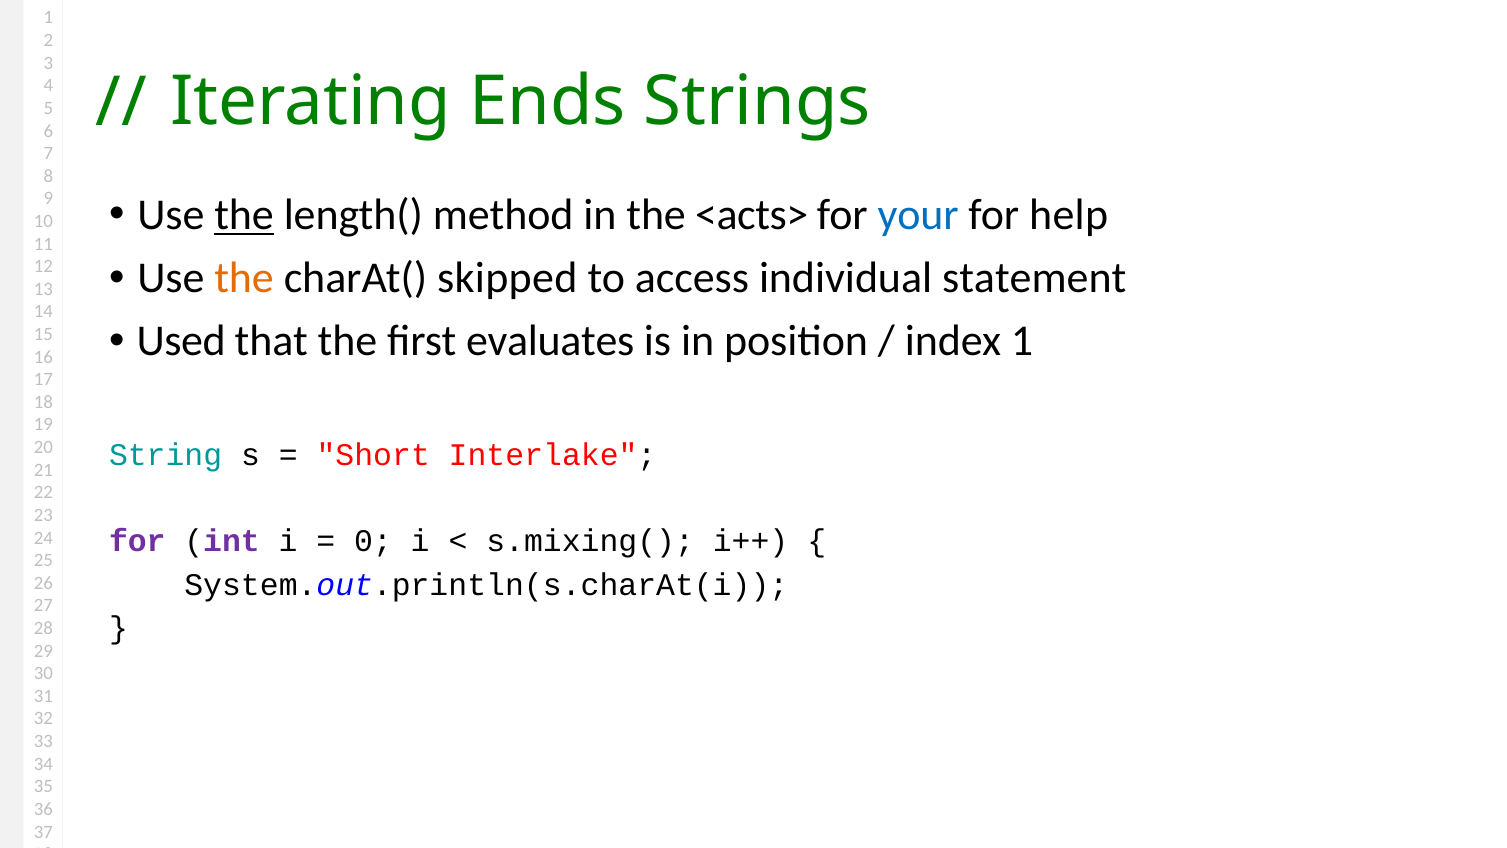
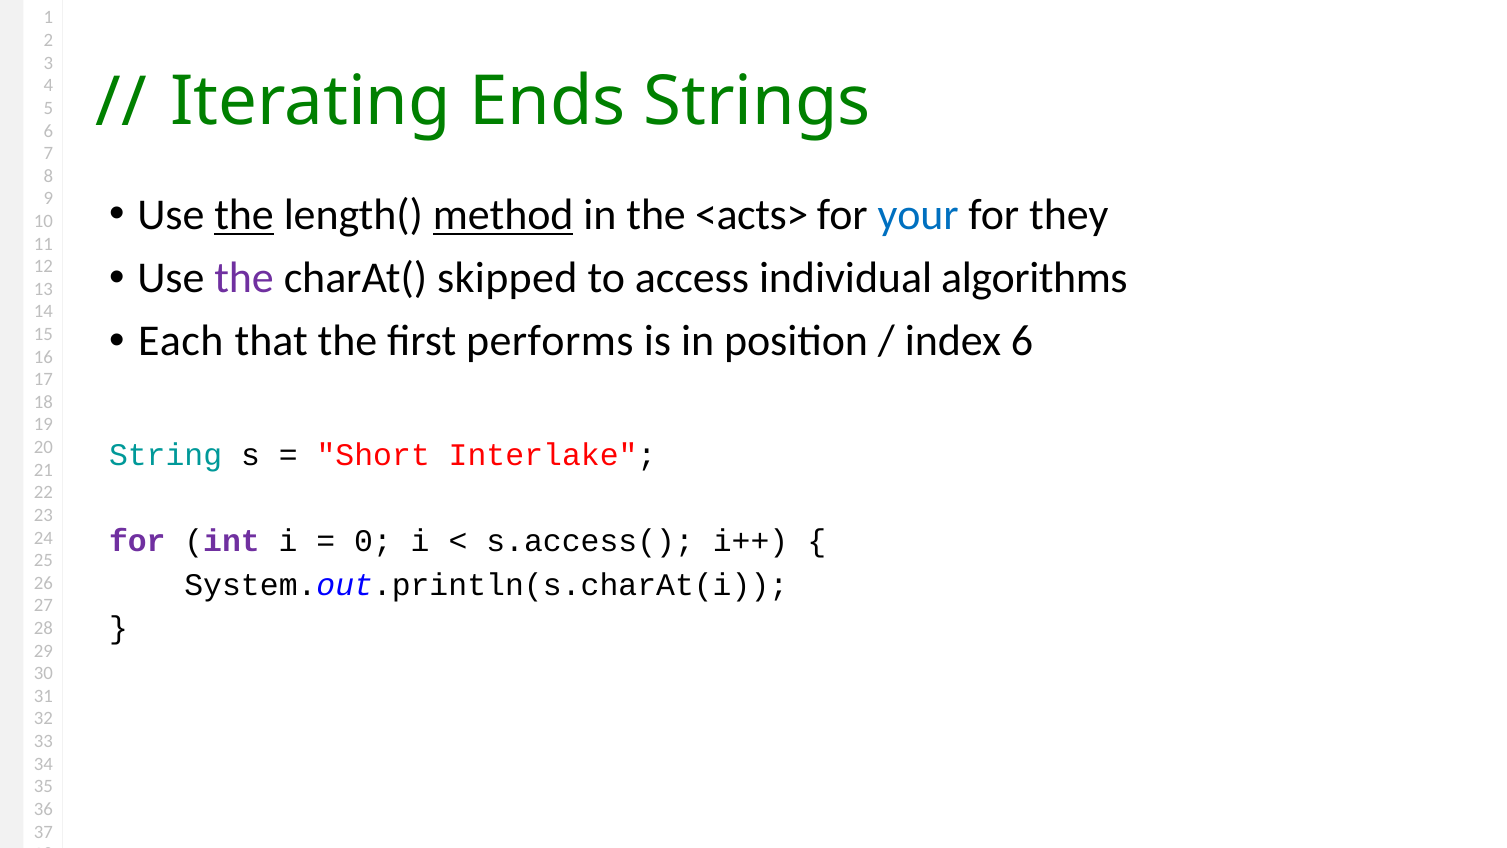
method underline: none -> present (503, 215)
help: help -> they (1069, 215)
the colour: orange -> purple (244, 278)
statement: statement -> algorithms (1034, 278)
Used: Used -> Each (181, 341)
evaluates: evaluates -> performs (550, 341)
index 1: 1 -> 6 (1022, 341)
s.mixing(: s.mixing( -> s.access( (590, 541)
